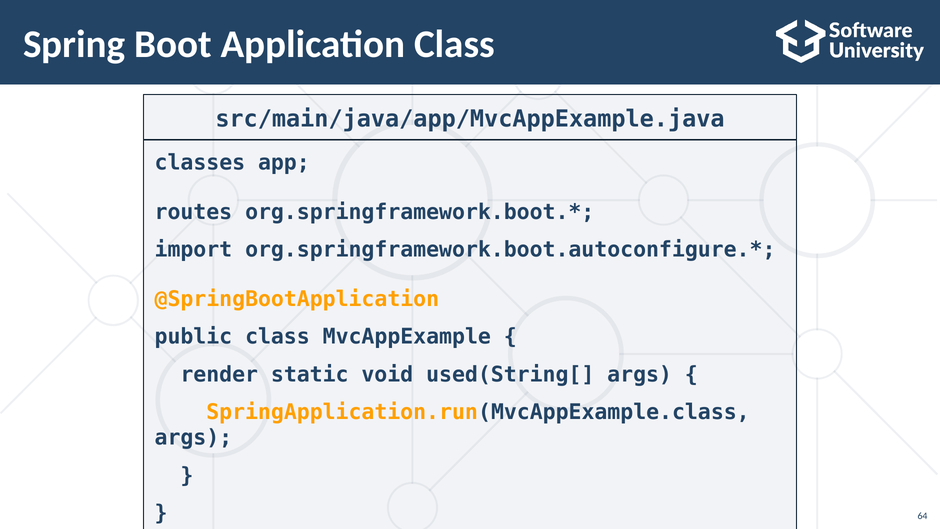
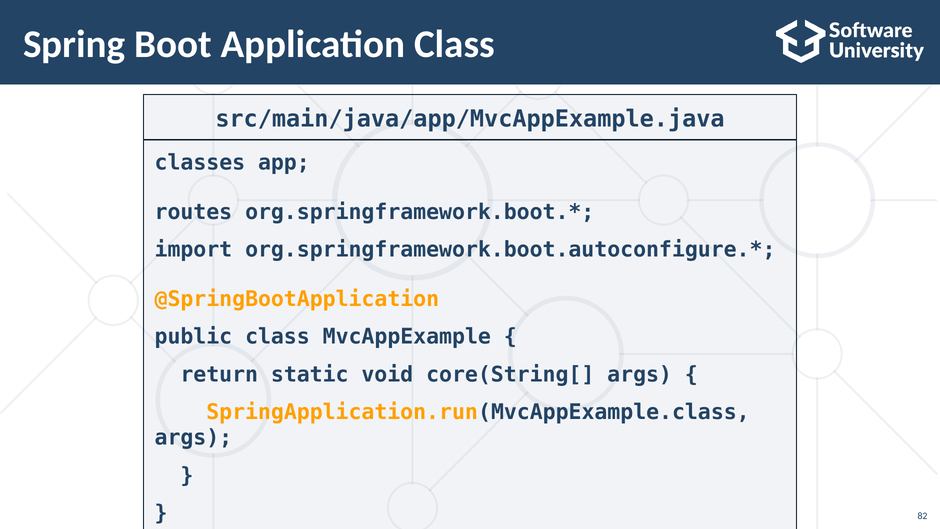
render: render -> return (219, 374)
used(String[: used(String[ -> core(String[ (510, 374)
64: 64 -> 82 (923, 516)
